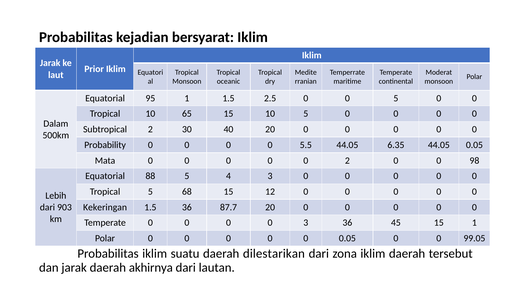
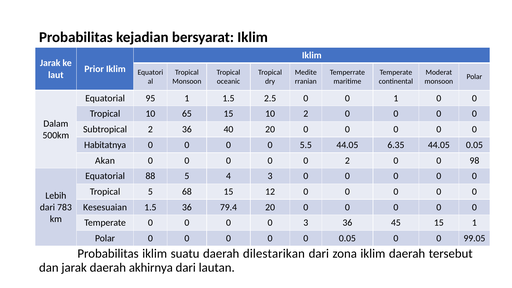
0 5: 5 -> 1 (396, 98)
10 5: 5 -> 2 (306, 114)
2 30: 30 -> 36 (187, 129)
Probability: Probability -> Habitatnya (105, 145)
Mata: Mata -> Akan (105, 161)
903: 903 -> 783 (65, 207)
Kekeringan: Kekeringan -> Kesesuaian (105, 207)
87.7: 87.7 -> 79.4 (228, 207)
